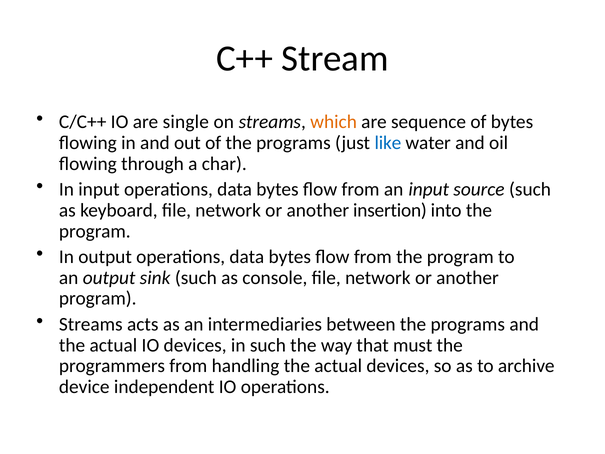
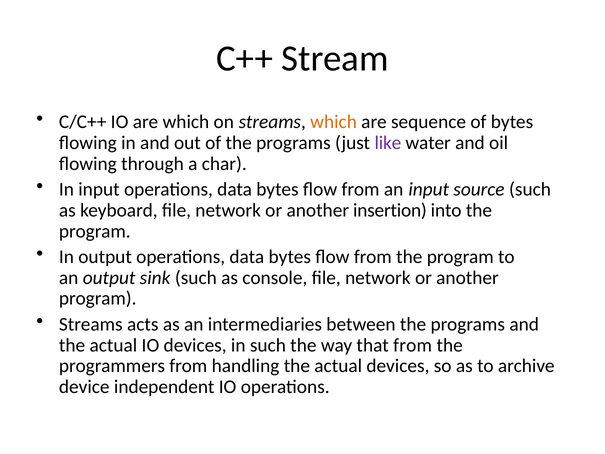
are single: single -> which (186, 122)
like colour: blue -> purple (388, 143)
that must: must -> from (413, 345)
